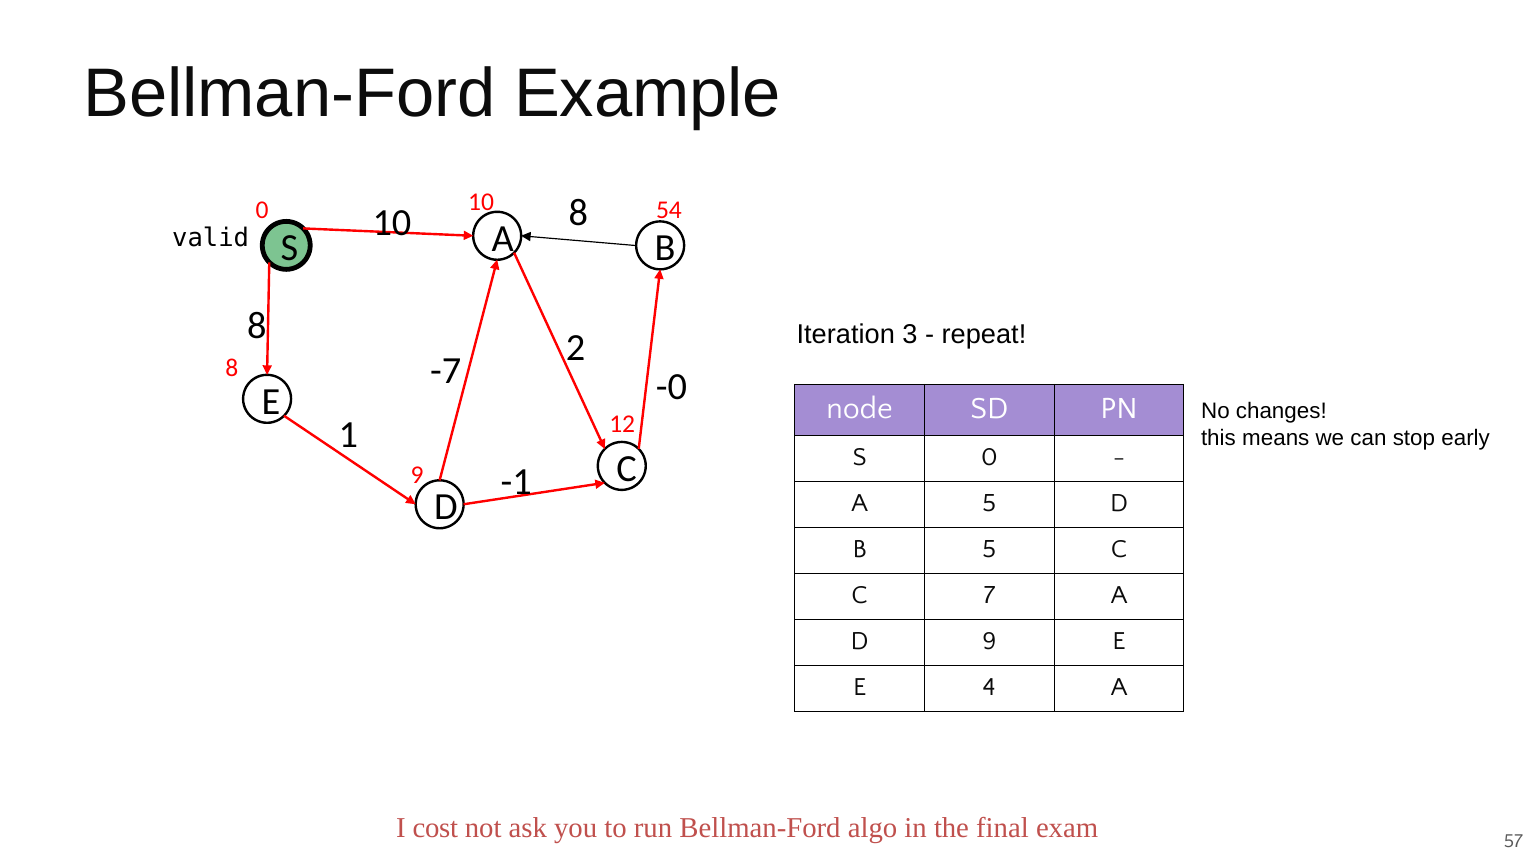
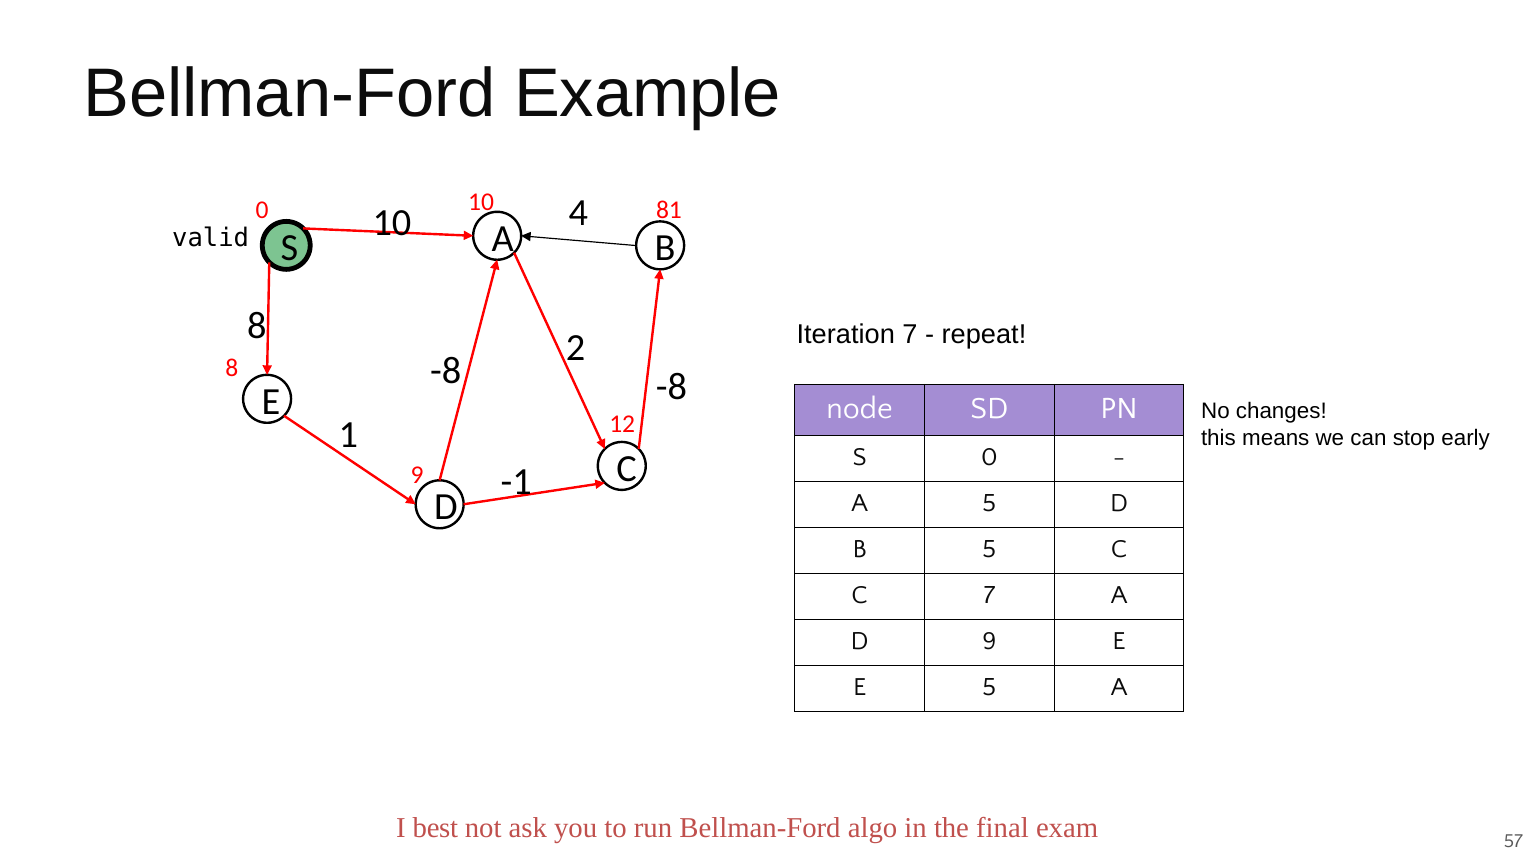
54: 54 -> 81 (669, 210)
10 8: 8 -> 4 (578, 213)
Iteration 3: 3 -> 7 (910, 334)
-7: -7 -> -8 (446, 371)
-0: -0 -> -8 (672, 387)
E 4: 4 -> 5 (989, 687)
cost: cost -> best (435, 827)
